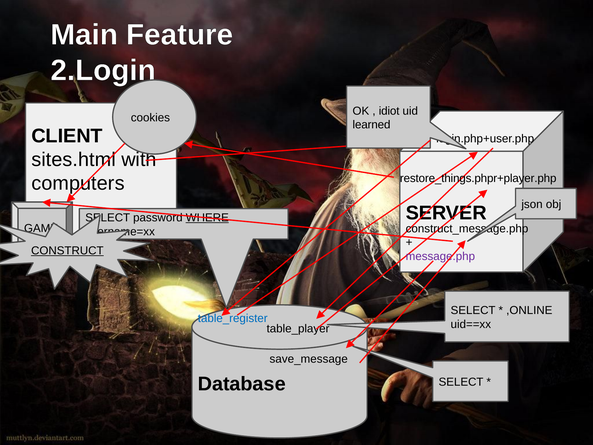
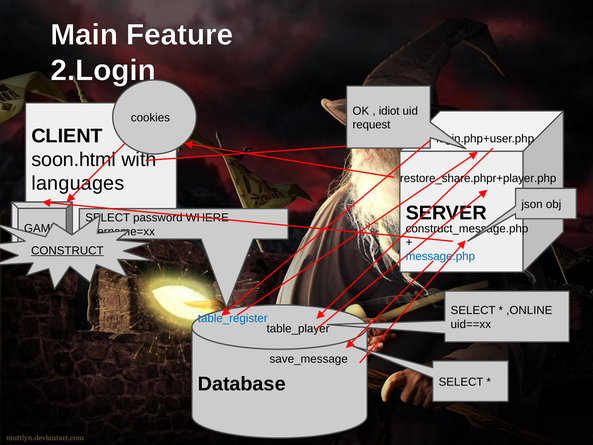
learned: learned -> request (371, 125)
sites.html: sites.html -> soon.html (74, 160)
restore_things.phpr+player.php: restore_things.phpr+player.php -> restore_share.phpr+player.php (478, 178)
computers: computers -> languages (78, 183)
WHERE underline: present -> none (207, 218)
message.php colour: purple -> blue (440, 256)
